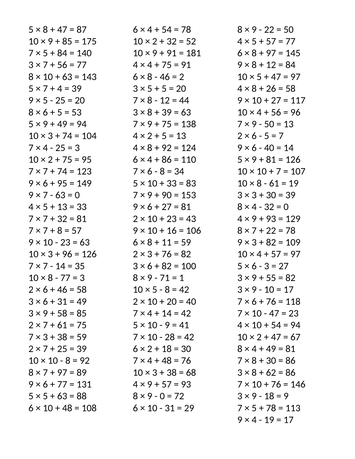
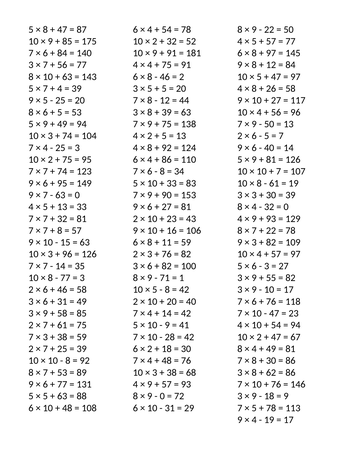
5: 5 -> 6 (45, 53)
23: 23 -> 15 (65, 243)
97: 97 -> 53 (62, 373)
